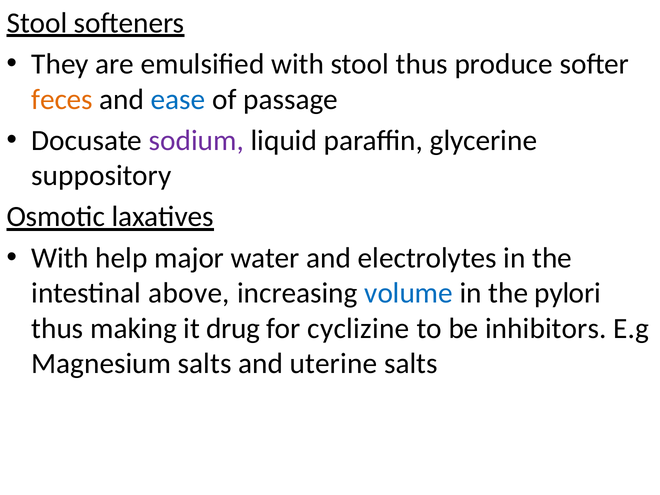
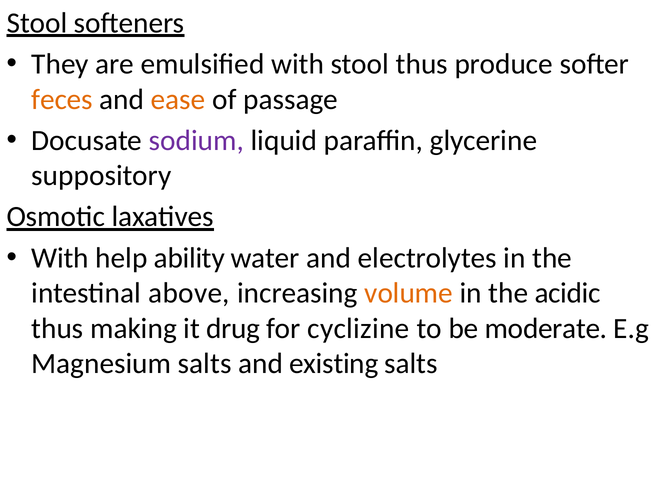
ease colour: blue -> orange (178, 99)
major: major -> ability (189, 258)
volume colour: blue -> orange (409, 293)
pylori: pylori -> acidic (568, 293)
inhibitors: inhibitors -> moderate (546, 328)
uterine: uterine -> existing (334, 364)
